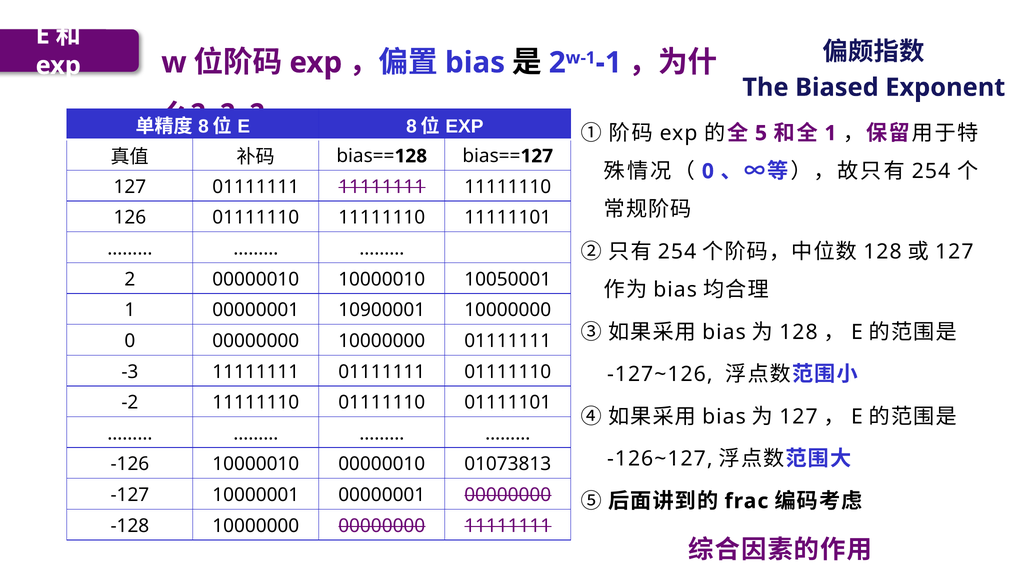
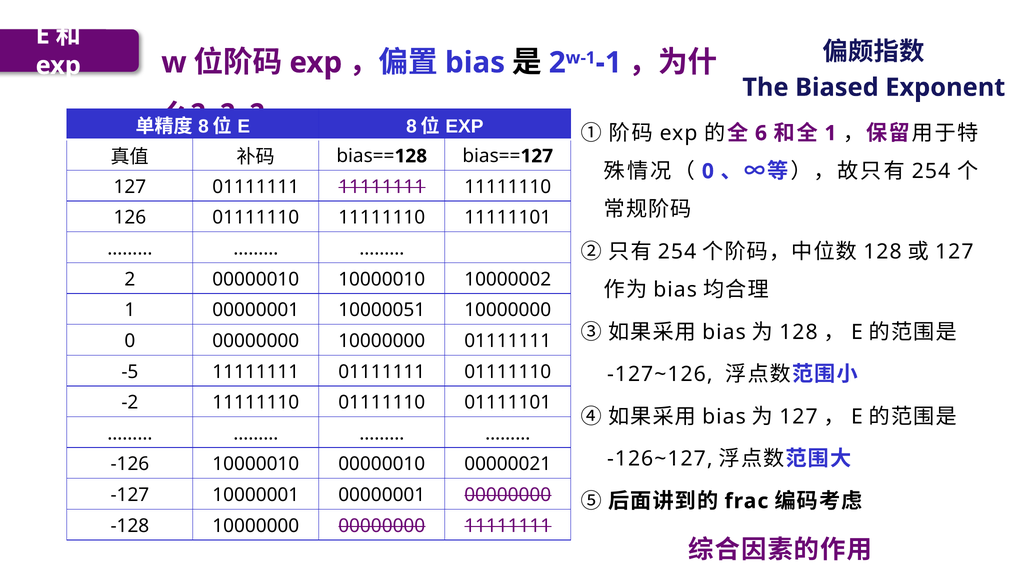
5: 5 -> 6 (761, 133)
10050001: 10050001 -> 10000002 (508, 279)
10900001: 10900001 -> 10000051 (382, 310)
-3: -3 -> -5 (130, 372)
01073813: 01073813 -> 00000021 (508, 464)
